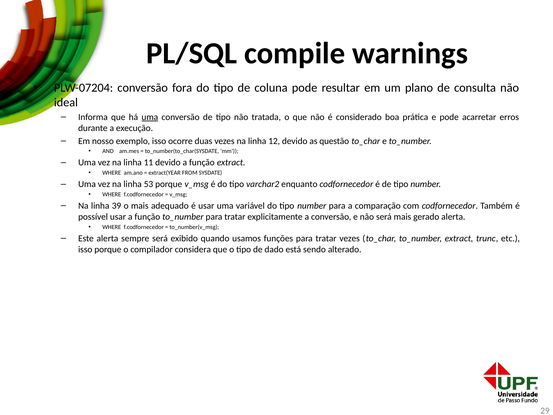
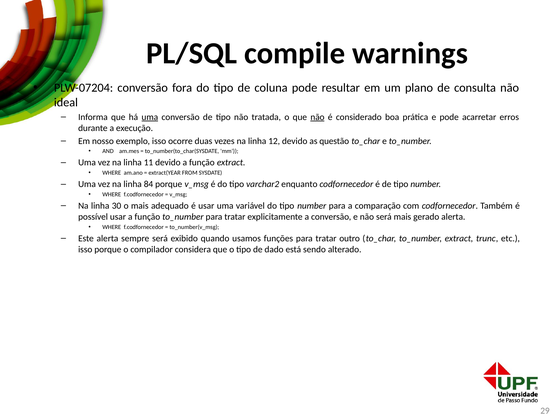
não underline: none -> present (317, 117)
53: 53 -> 84 (148, 184)
39: 39 -> 30 (117, 206)
tratar vezes: vezes -> outro (350, 238)
